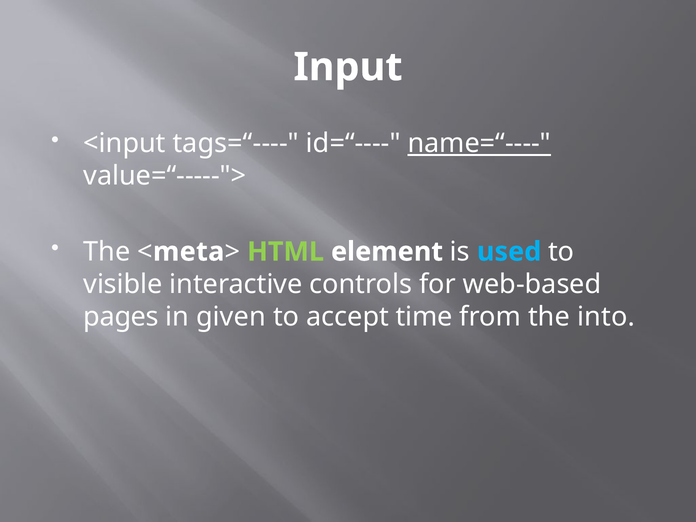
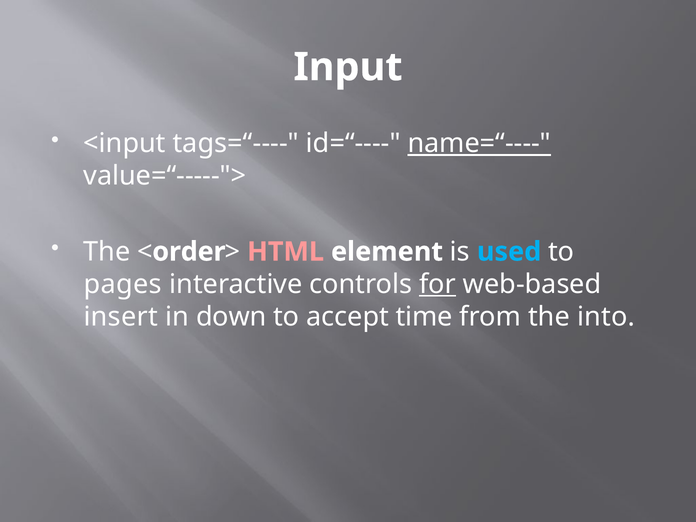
meta: meta -> order (189, 252)
HTML colour: light green -> pink (286, 252)
visible: visible -> pages (123, 284)
for underline: none -> present (438, 284)
pages: pages -> insert (121, 317)
given: given -> down (231, 317)
